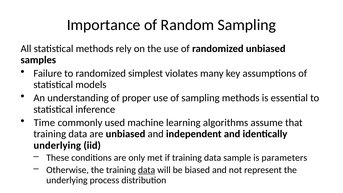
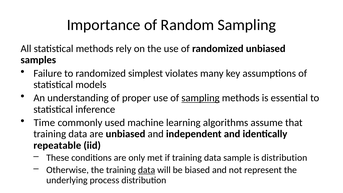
sampling underline: none -> present (200, 98)
underlying: underlying -> repeatable (57, 145)
is parameters: parameters -> distribution (284, 158)
